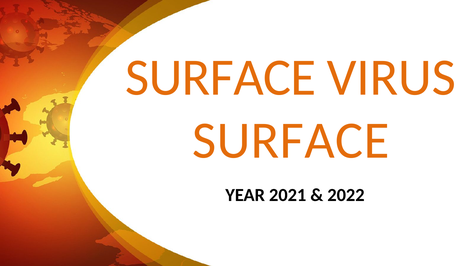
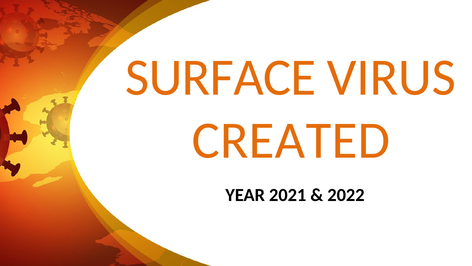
SURFACE: SURFACE -> CREATED (291, 140)
